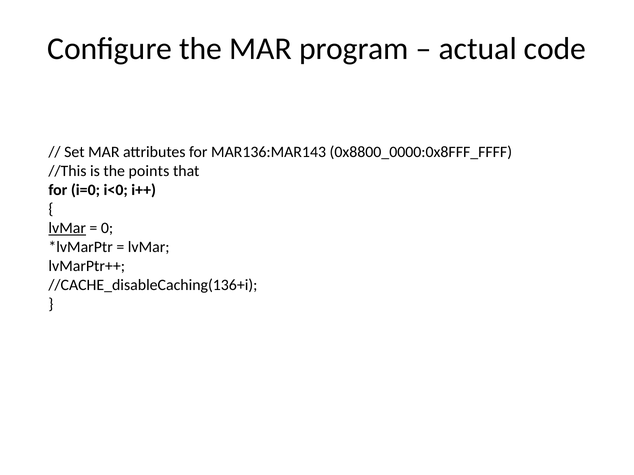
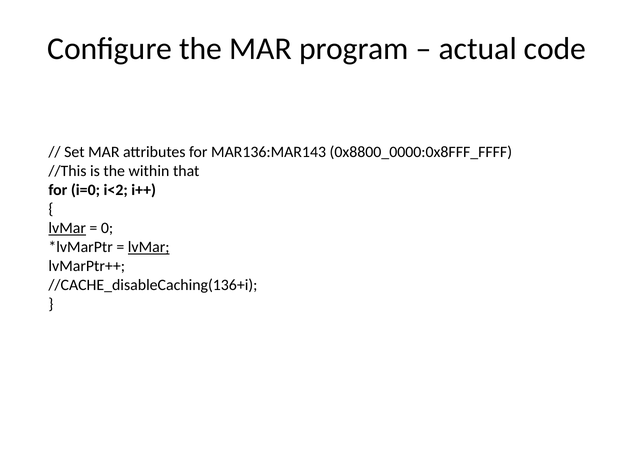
points: points -> within (149, 171)
i<0: i<0 -> i<2 (116, 190)
lvMar underline: none -> present (149, 247)
